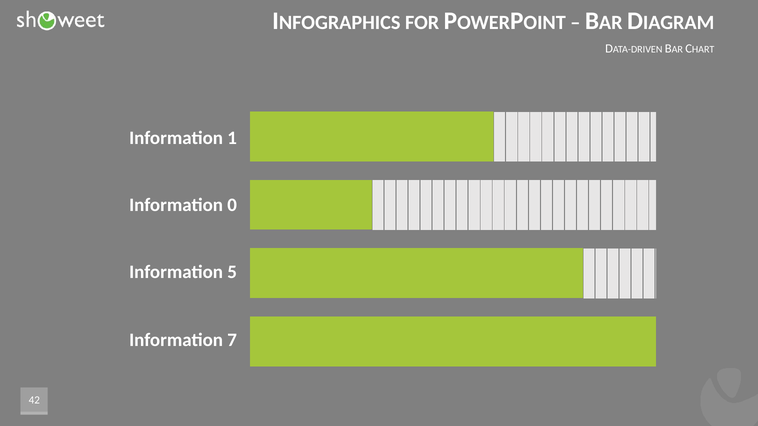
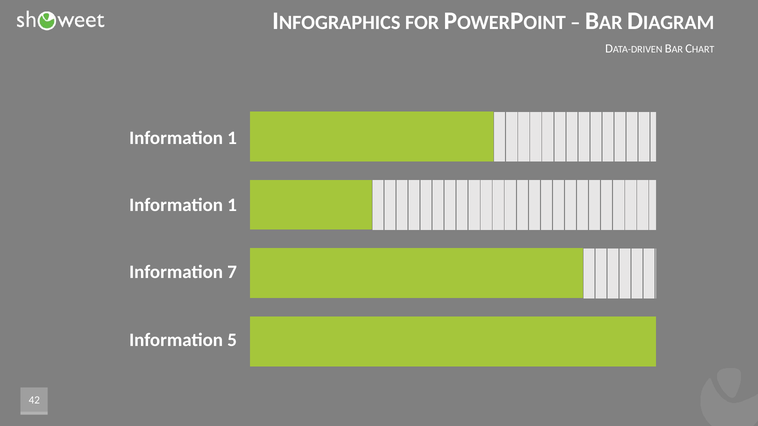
0: 0 -> 1 (232, 205)
5: 5 -> 7 (232, 272)
7: 7 -> 5 (232, 340)
